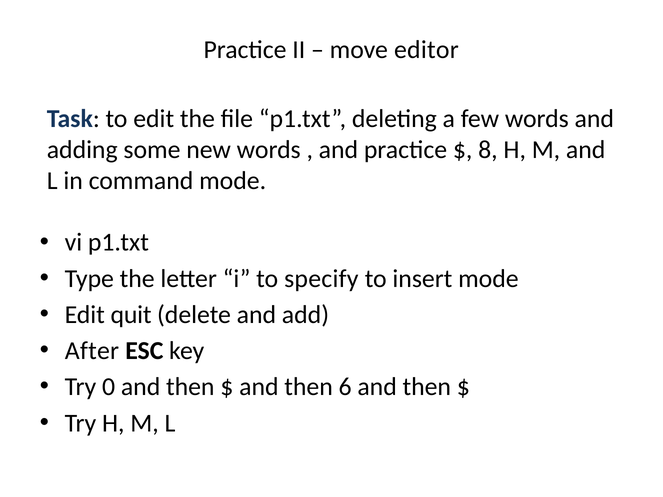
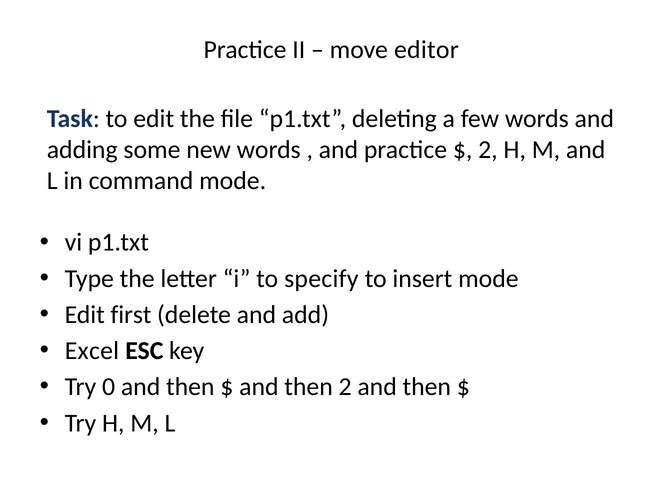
8: 8 -> 2 (488, 150)
quit: quit -> first (131, 315)
After: After -> Excel (92, 351)
then 6: 6 -> 2 (345, 387)
